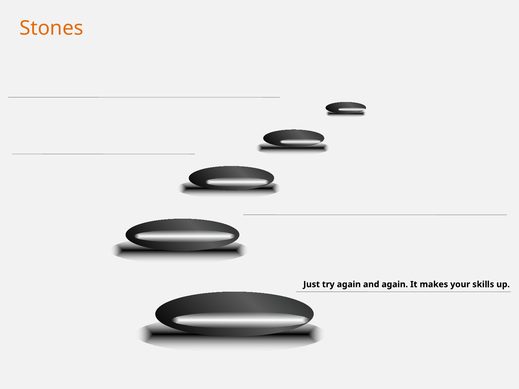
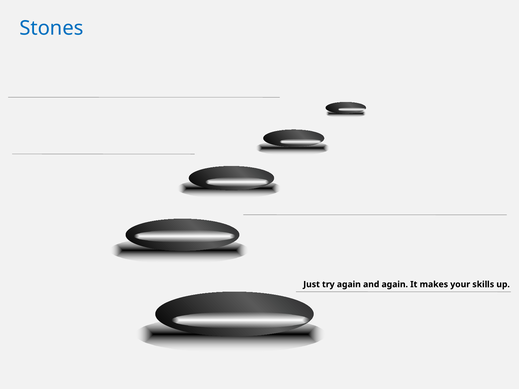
Stones colour: orange -> blue (51, 28)
